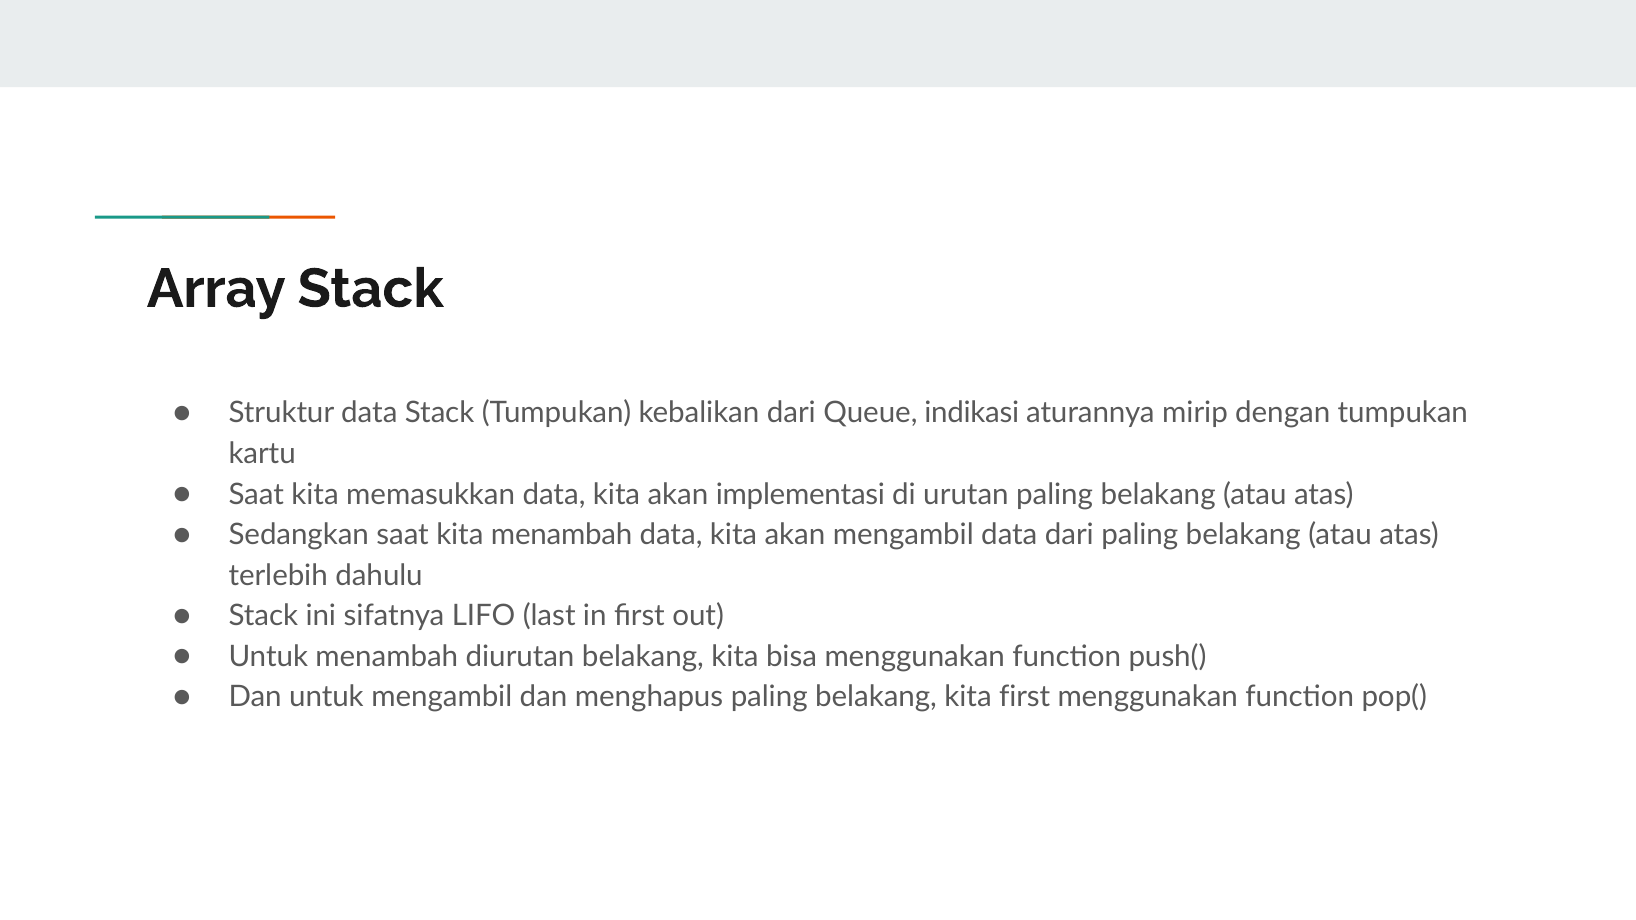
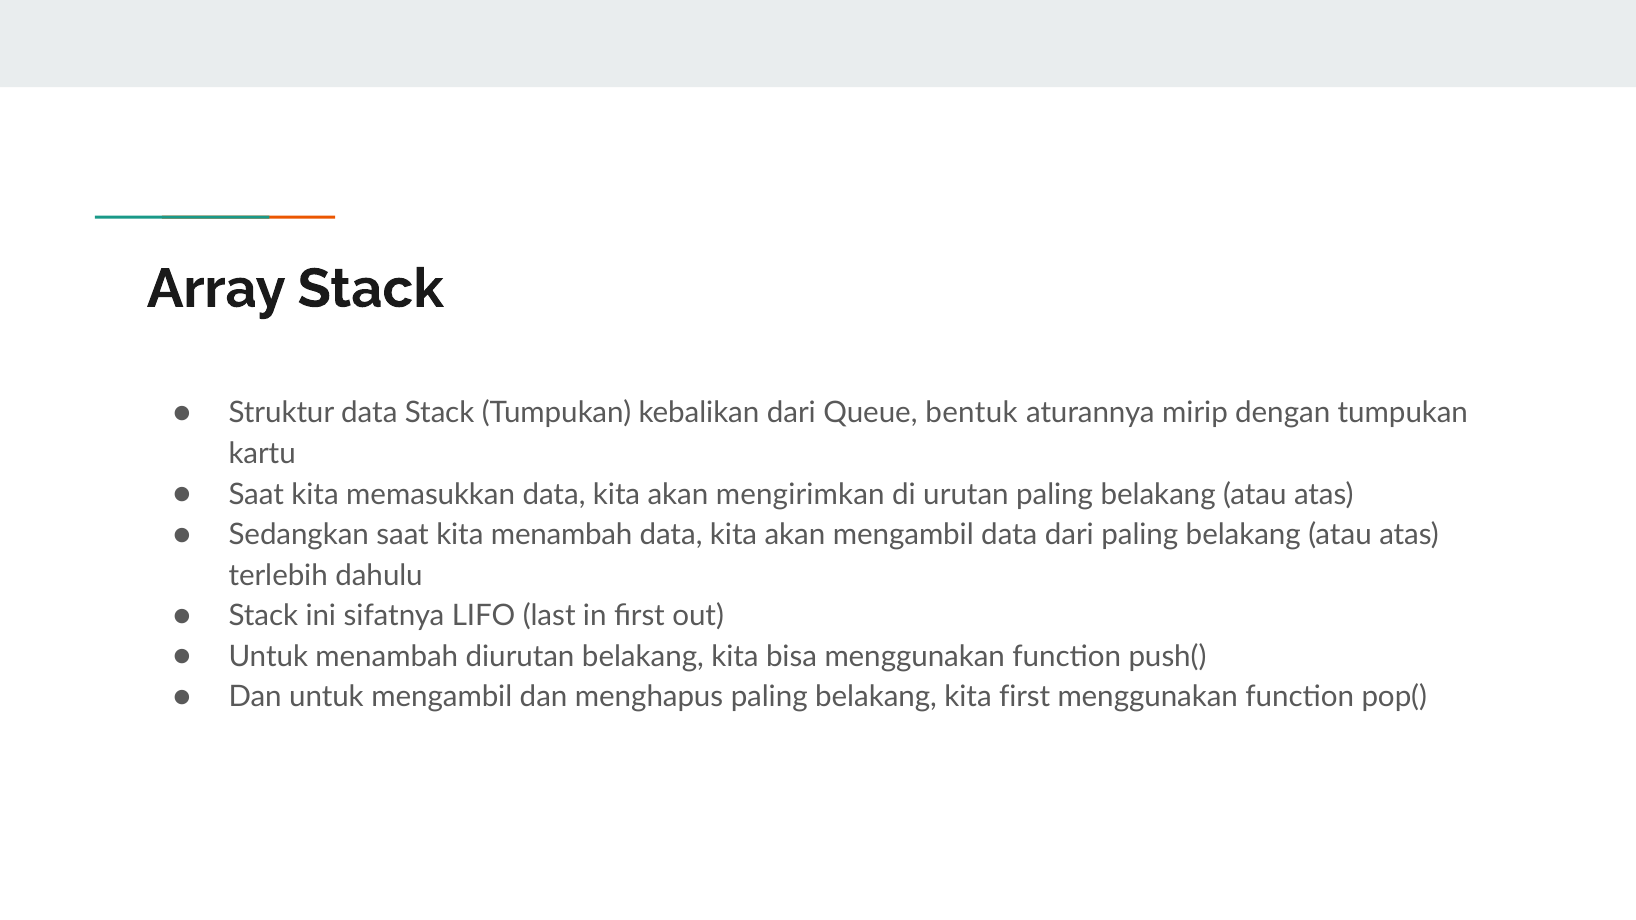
indikasi: indikasi -> bentuk (972, 413)
implementasi: implementasi -> mengirimkan (800, 494)
